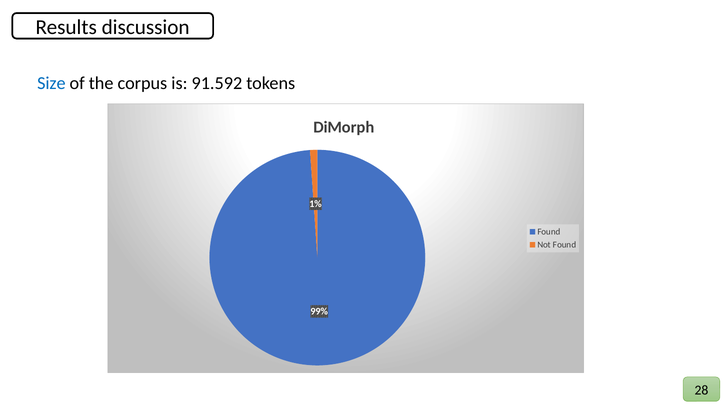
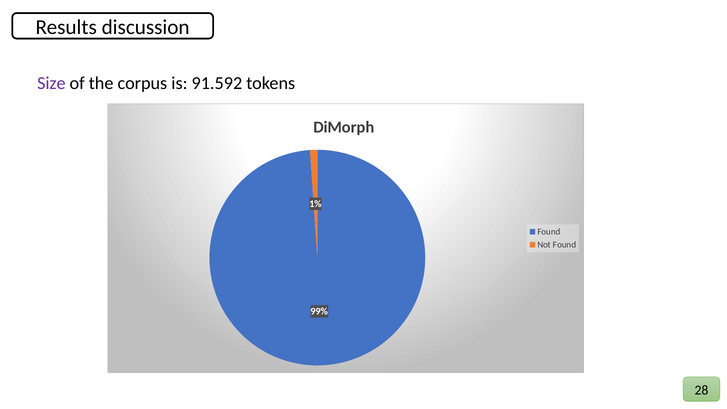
Size colour: blue -> purple (51, 83)
